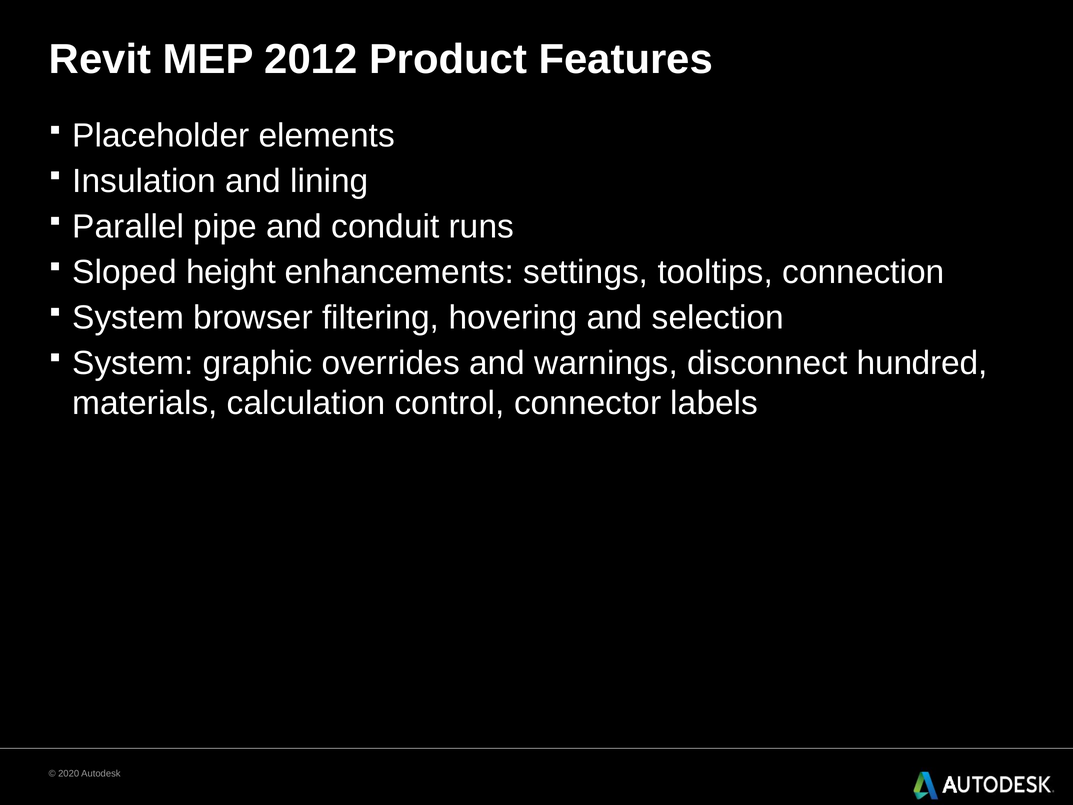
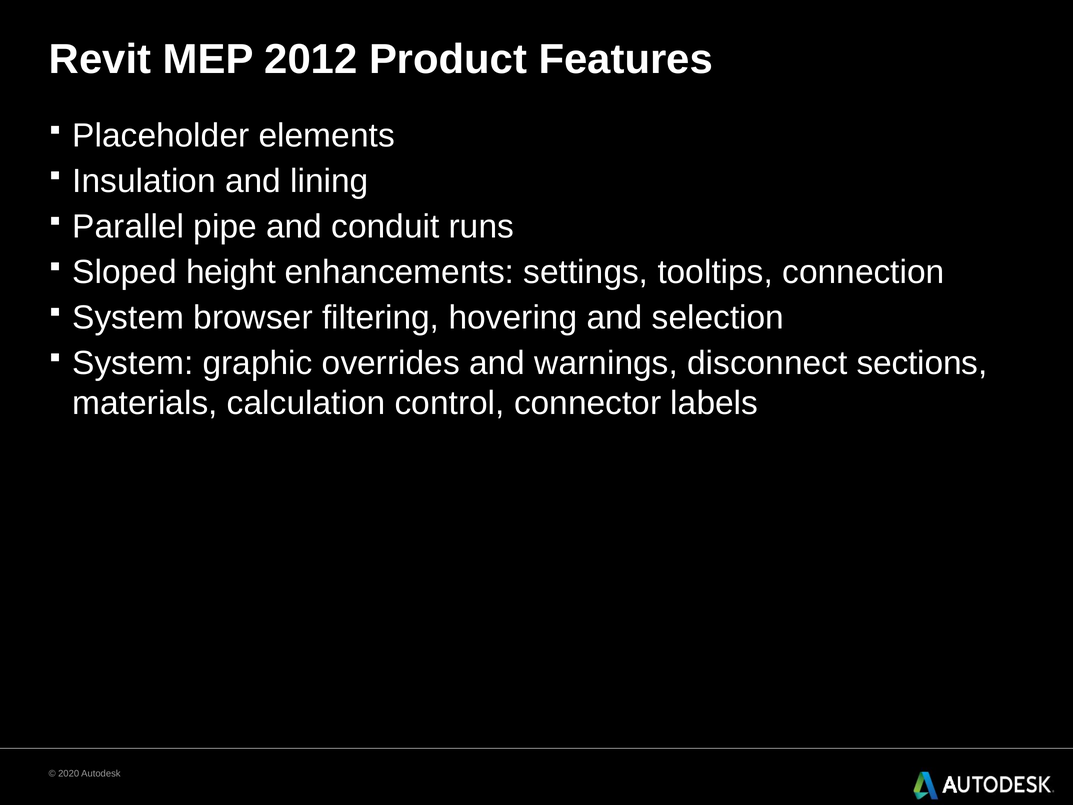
hundred: hundred -> sections (922, 363)
